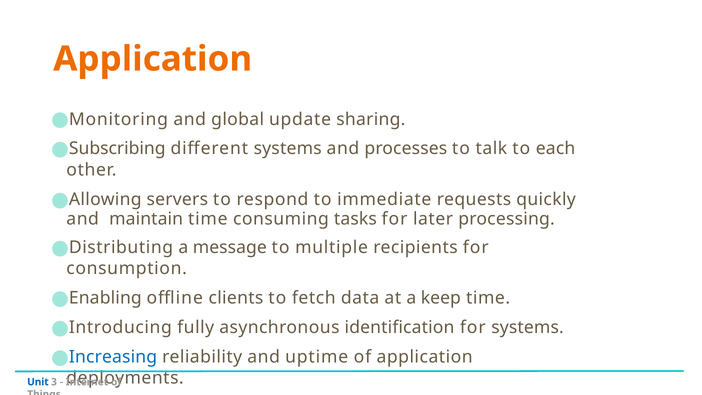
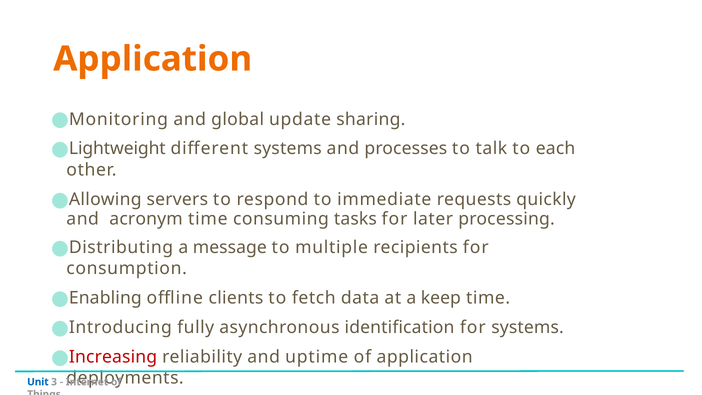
Subscribing: Subscribing -> Lightweight (117, 149)
maintain: maintain -> acronym (146, 219)
Increasing colour: blue -> red (113, 357)
